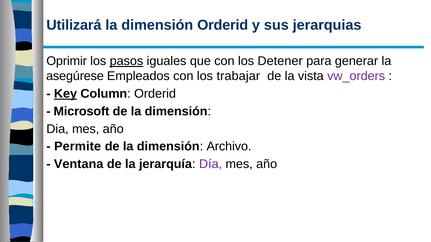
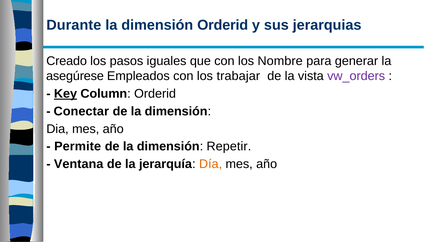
Utilizará: Utilizará -> Durante (74, 25)
Oprimir: Oprimir -> Creado (67, 61)
pasos underline: present -> none (126, 61)
Detener: Detener -> Nombre (280, 61)
Microsoft: Microsoft -> Conectar (81, 112)
Archivo: Archivo -> Repetir (229, 147)
Día colour: purple -> orange (211, 164)
